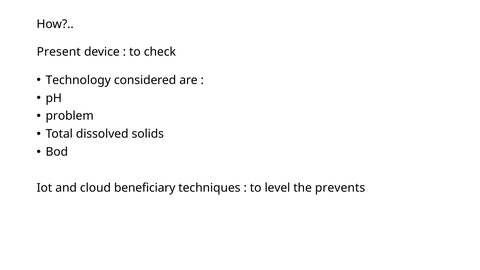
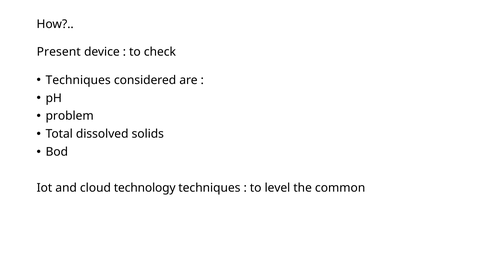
Technology: Technology -> Techniques (78, 80)
beneficiary: beneficiary -> technology (145, 188)
prevents: prevents -> common (340, 188)
